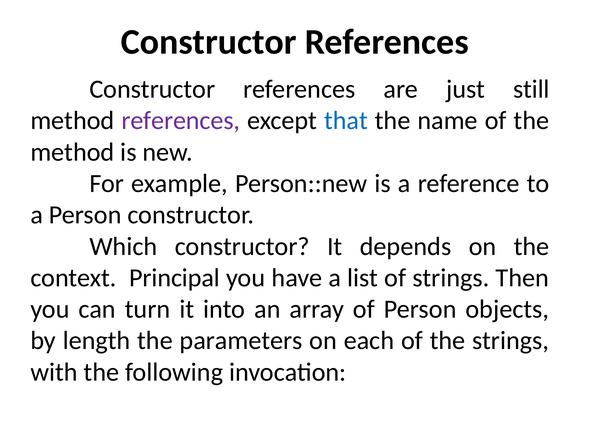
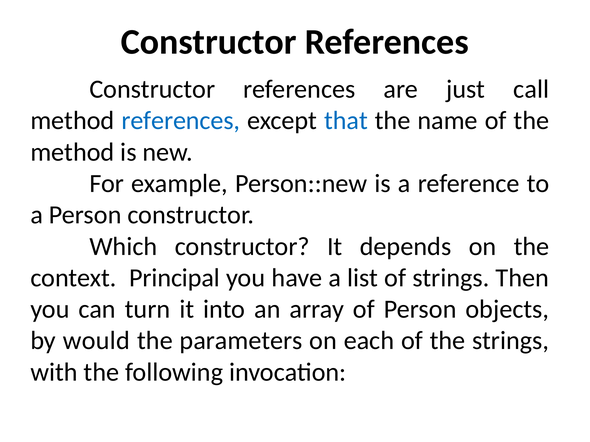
still: still -> call (531, 89)
references colour: purple -> blue (181, 121)
length: length -> would (96, 341)
